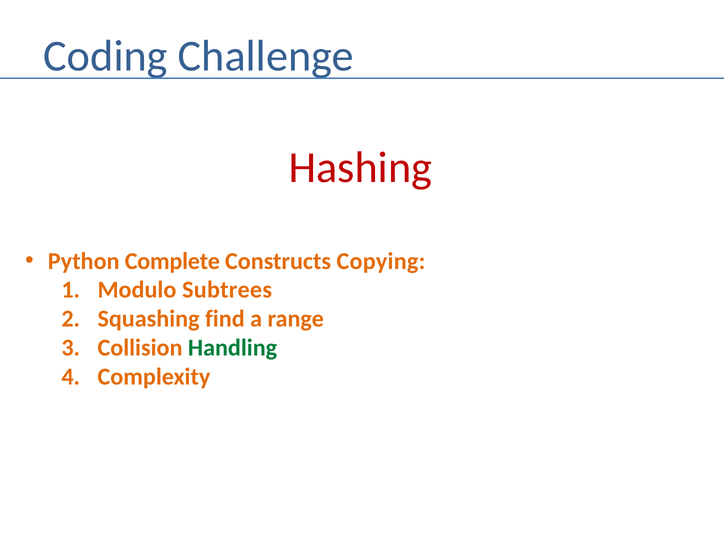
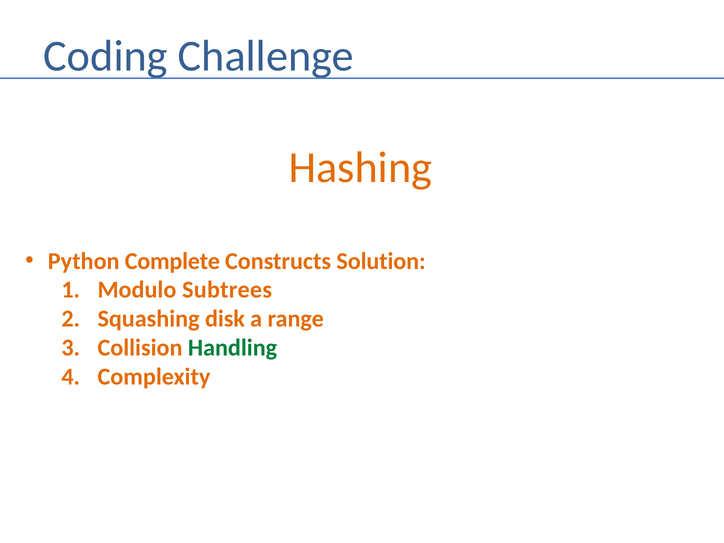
Hashing colour: red -> orange (360, 168)
Copying: Copying -> Solution (381, 261)
find: find -> disk (225, 319)
